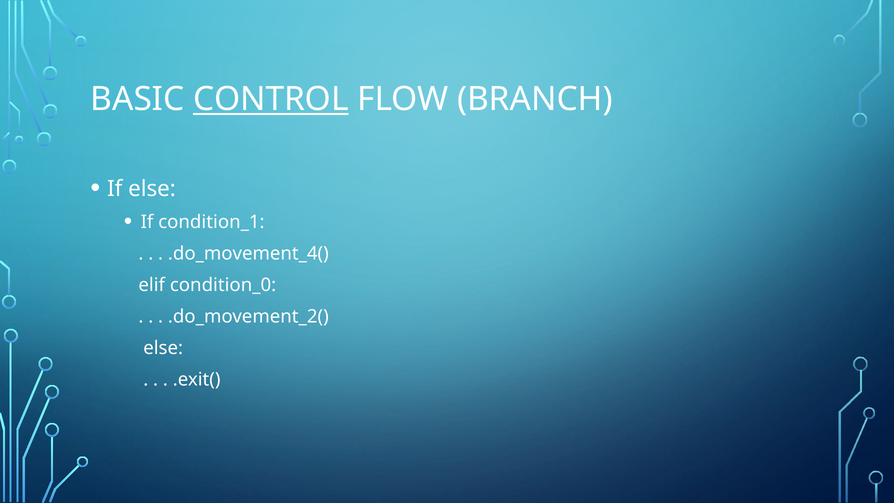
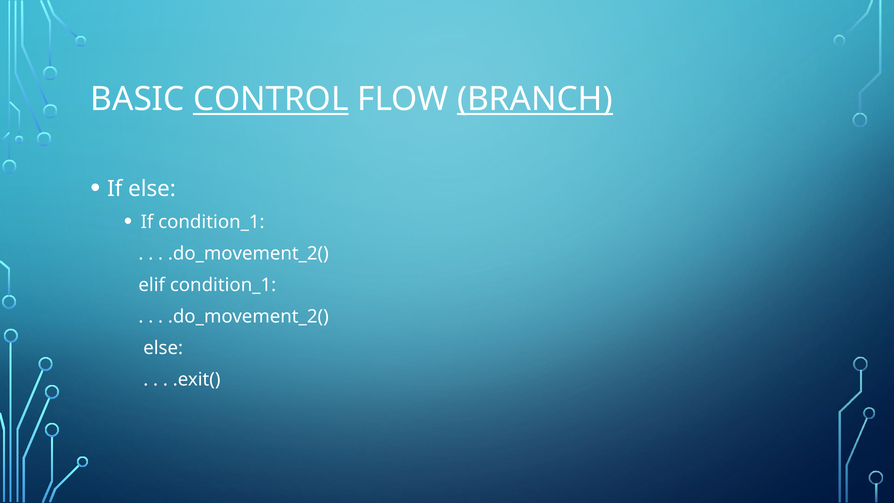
BRANCH underline: none -> present (535, 99)
.do_movement_4(: .do_movement_4( -> .do_movement_2( (248, 254)
elif condition_0: condition_0 -> condition_1 (223, 285)
